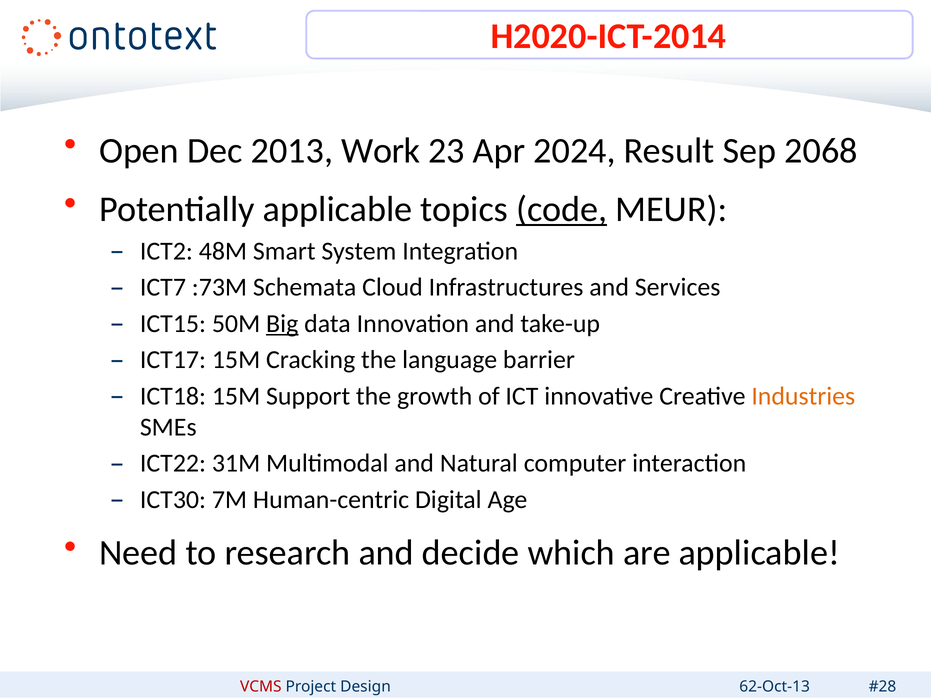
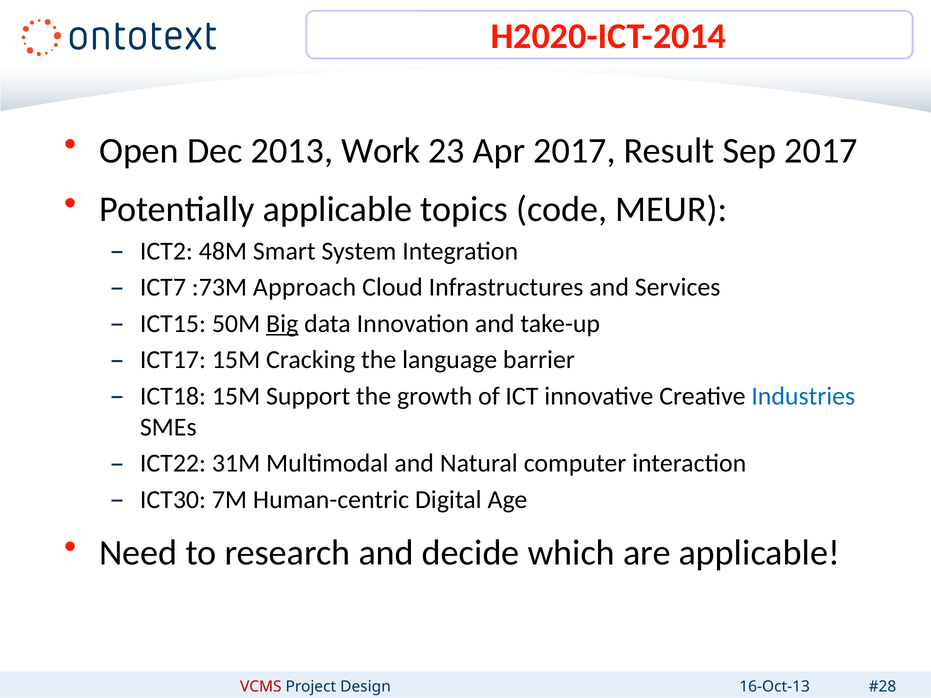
Apr 2024: 2024 -> 2017 (575, 151)
Sep 2068: 2068 -> 2017 (821, 151)
code underline: present -> none (562, 210)
Schemata: Schemata -> Approach (305, 288)
Industries colour: orange -> blue (803, 396)
62-Oct-13: 62-Oct-13 -> 16-Oct-13 (775, 687)
